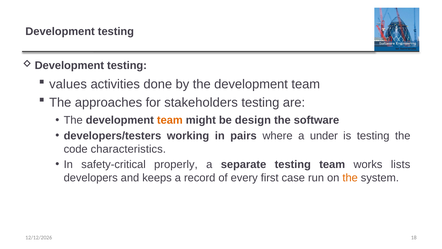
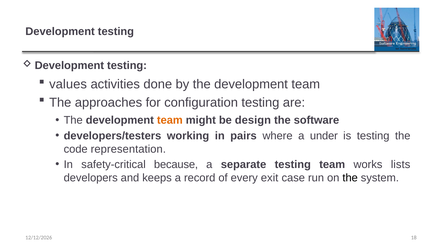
stakeholders: stakeholders -> configuration (201, 102)
characteristics: characteristics -> representation (128, 149)
properly: properly -> because (176, 164)
first: first -> exit (270, 178)
the colour: orange -> black (350, 178)
